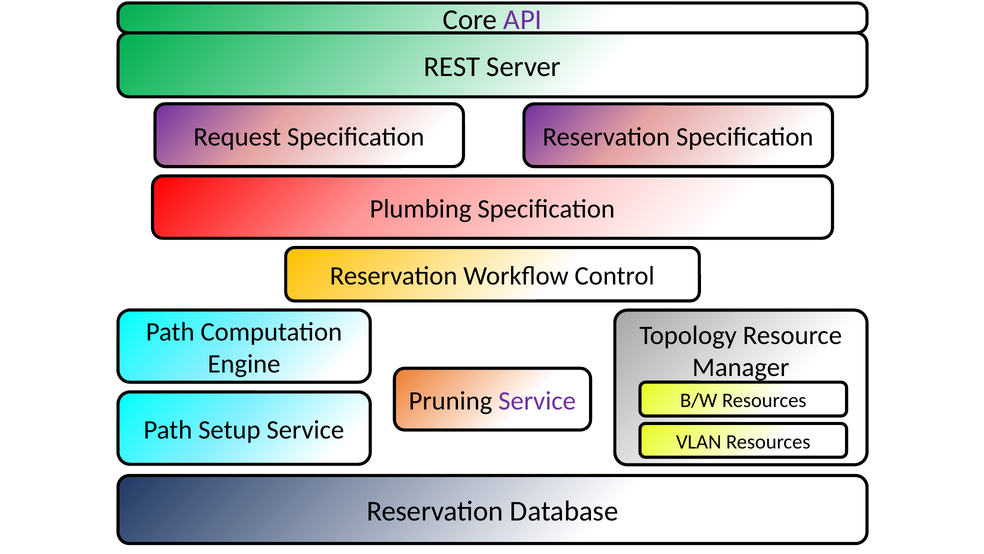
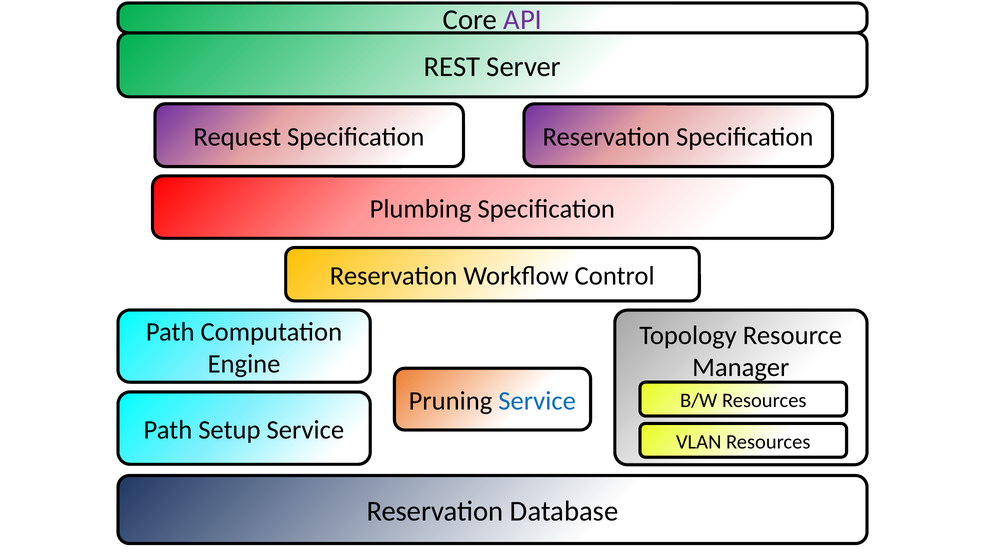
Service colour: purple -> blue (537, 401)
